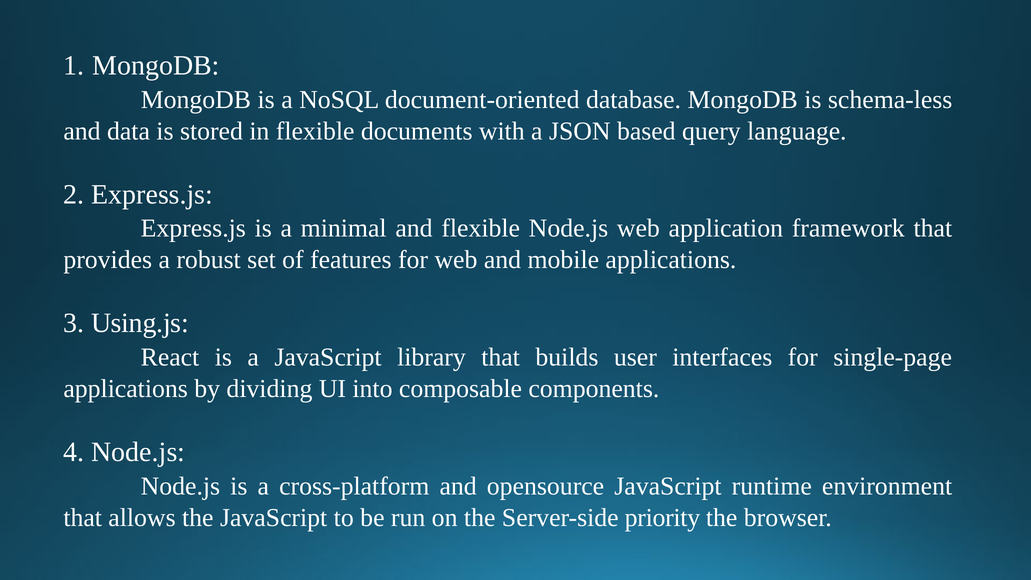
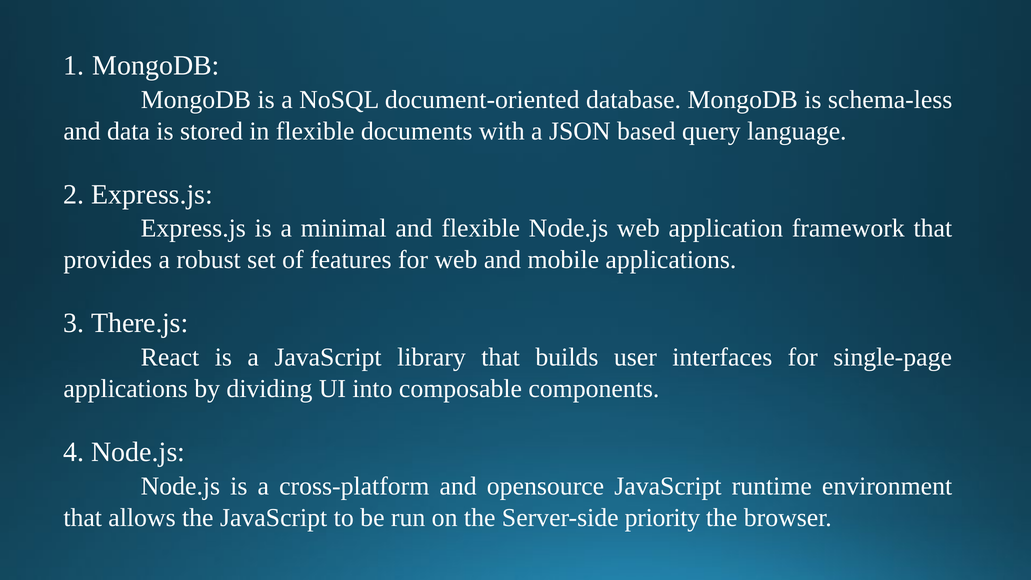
Using.js: Using.js -> There.js (140, 323)
